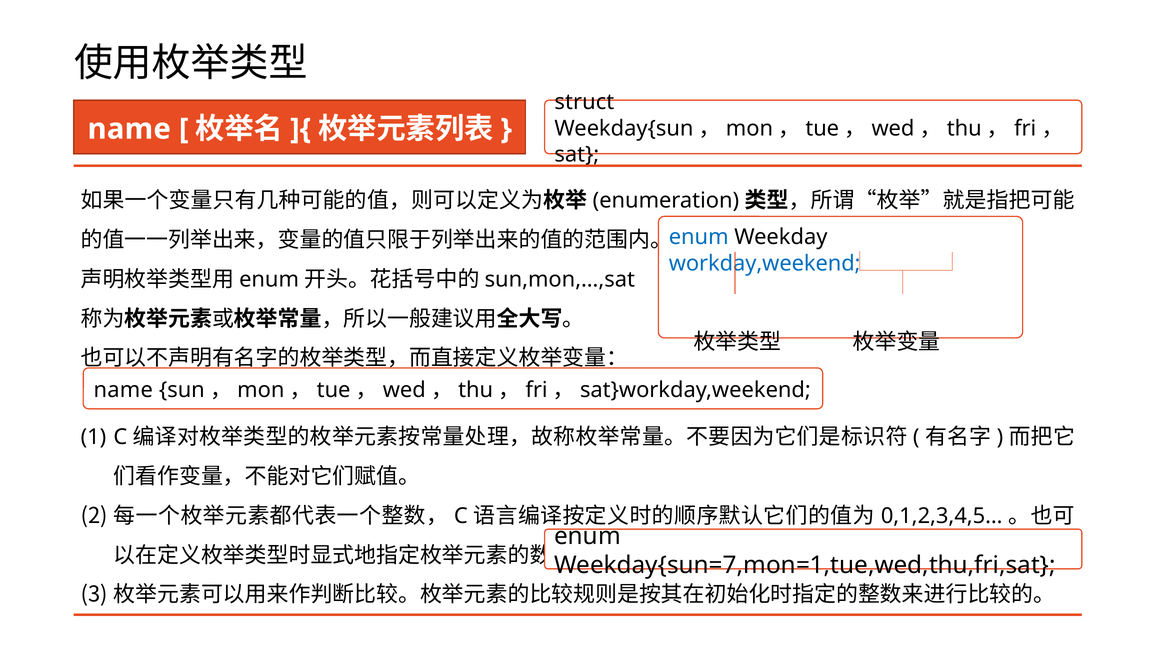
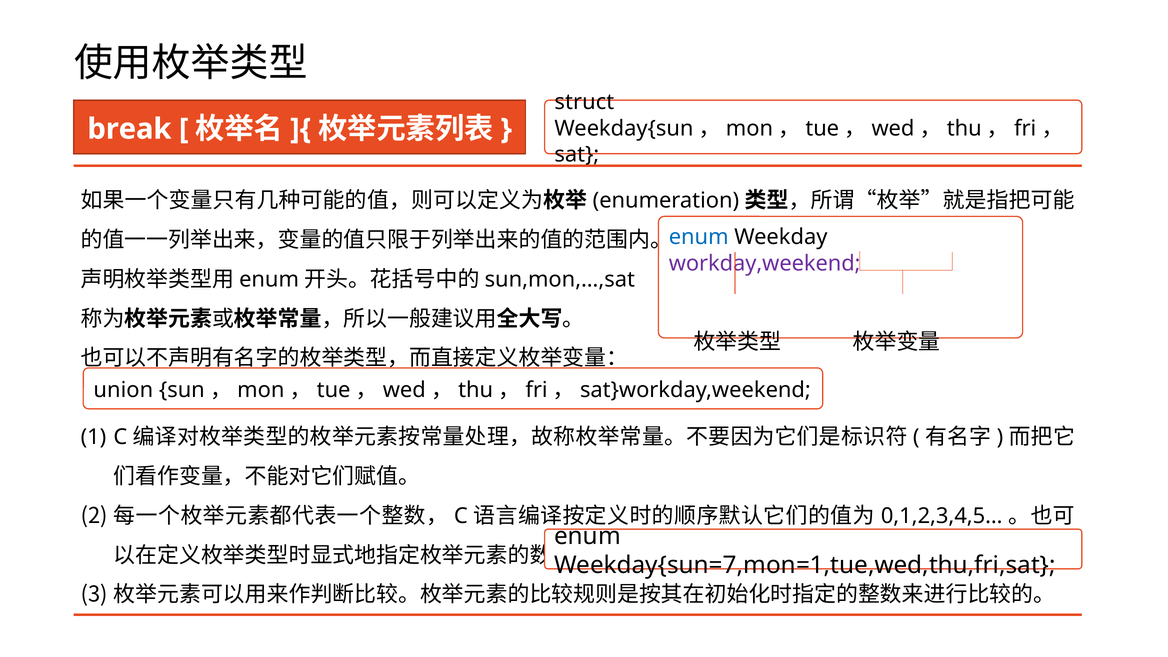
name: name -> break (129, 129)
workday,weekend colour: blue -> purple (765, 263)
name: name -> union (123, 390)
